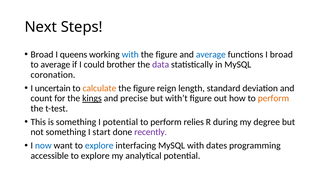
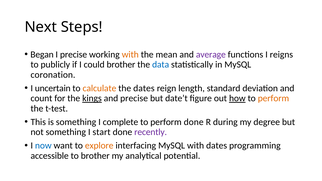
Broad: Broad -> Began (42, 54)
I queens: queens -> precise (74, 54)
with colour: blue -> orange (130, 54)
figure: figure -> mean (167, 54)
average colour: blue -> purple (211, 54)
I broad: broad -> reigns (281, 54)
to average: average -> publicly (55, 65)
data colour: purple -> blue (161, 65)
figure: figure -> dates (144, 88)
with’t: with’t -> date’t (176, 98)
how underline: none -> present (237, 98)
I potential: potential -> complete (120, 122)
perform relies: relies -> done (194, 122)
explore colour: blue -> orange (99, 146)
explore: explore -> brother (95, 156)
